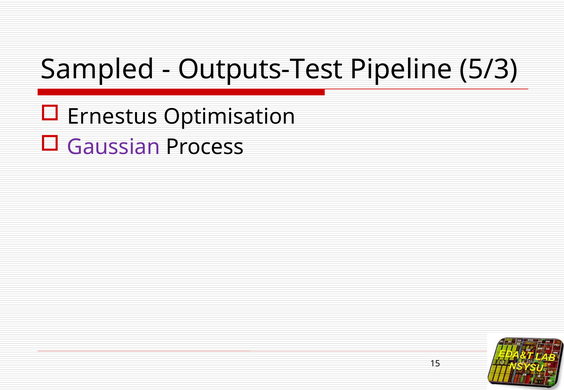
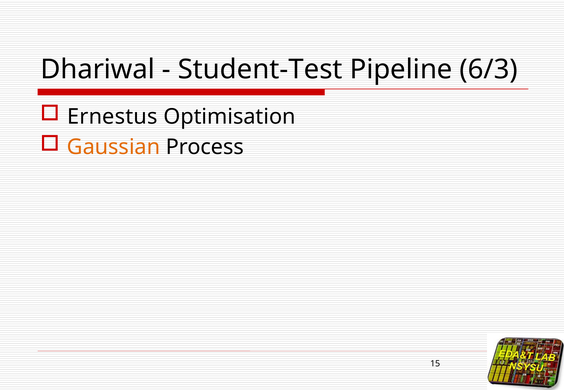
Sampled: Sampled -> Dhariwal (98, 69)
Outputs-Test: Outputs-Test -> Student-Test (260, 69)
5/3: 5/3 -> 6/3 (489, 69)
Gaussian colour: purple -> orange (114, 147)
